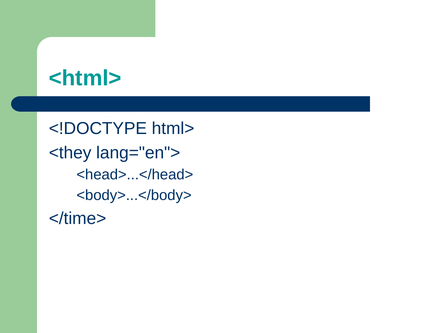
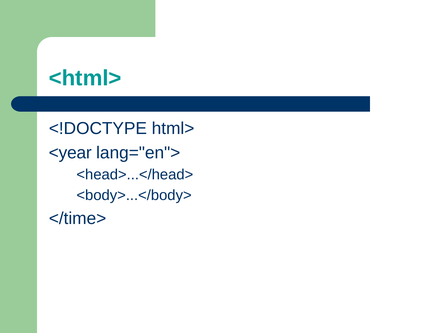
<they: <they -> <year (70, 153)
